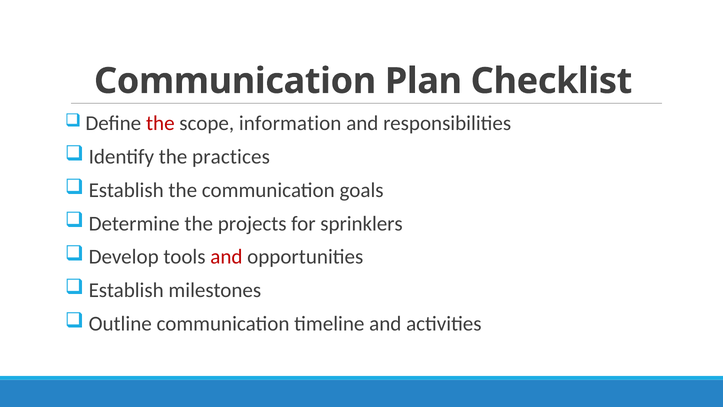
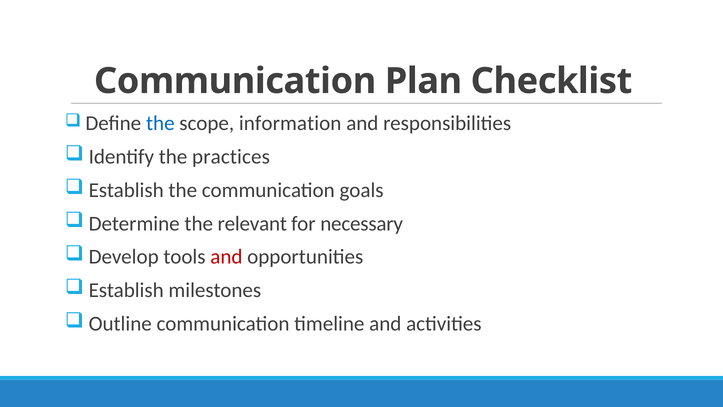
the colour: red -> blue (160, 123)
projects: projects -> relevant (252, 223)
sprinklers: sprinklers -> necessary (362, 223)
